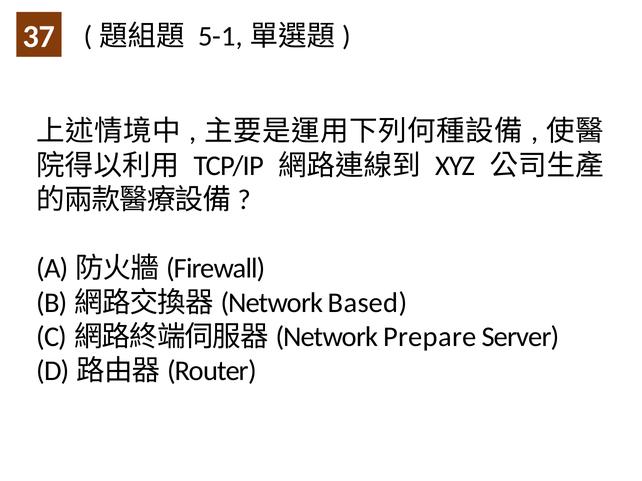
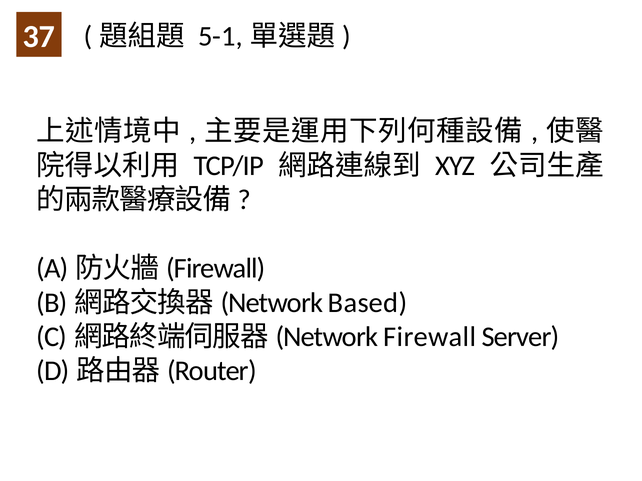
Prepare: Prepare -> Firewall (430, 337)
